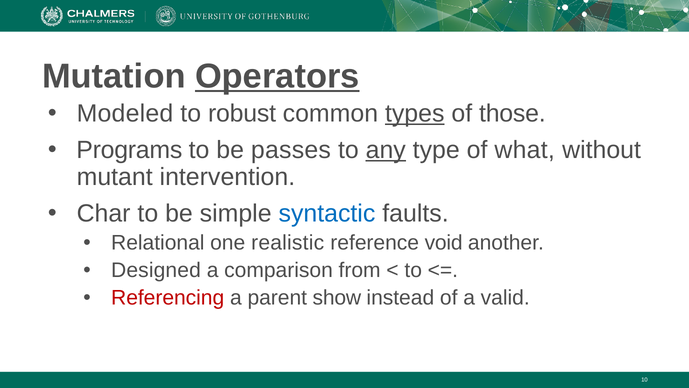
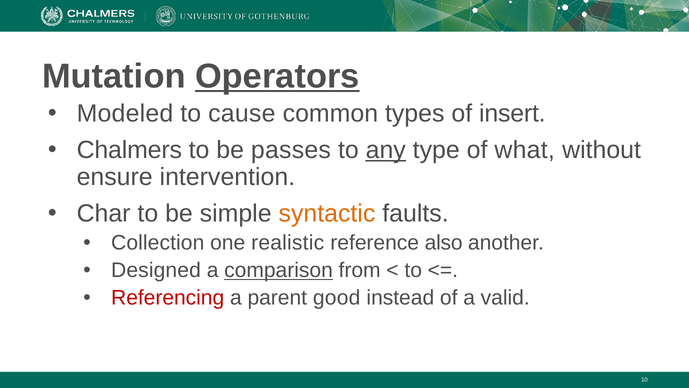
robust: robust -> cause (242, 113)
types underline: present -> none (415, 113)
those: those -> insert (512, 113)
Programs: Programs -> Chalmers (129, 150)
mutant: mutant -> ensure (115, 177)
syntactic colour: blue -> orange (327, 213)
Relational: Relational -> Collection (158, 243)
void: void -> also (444, 243)
comparison underline: none -> present (279, 270)
show: show -> good (337, 298)
